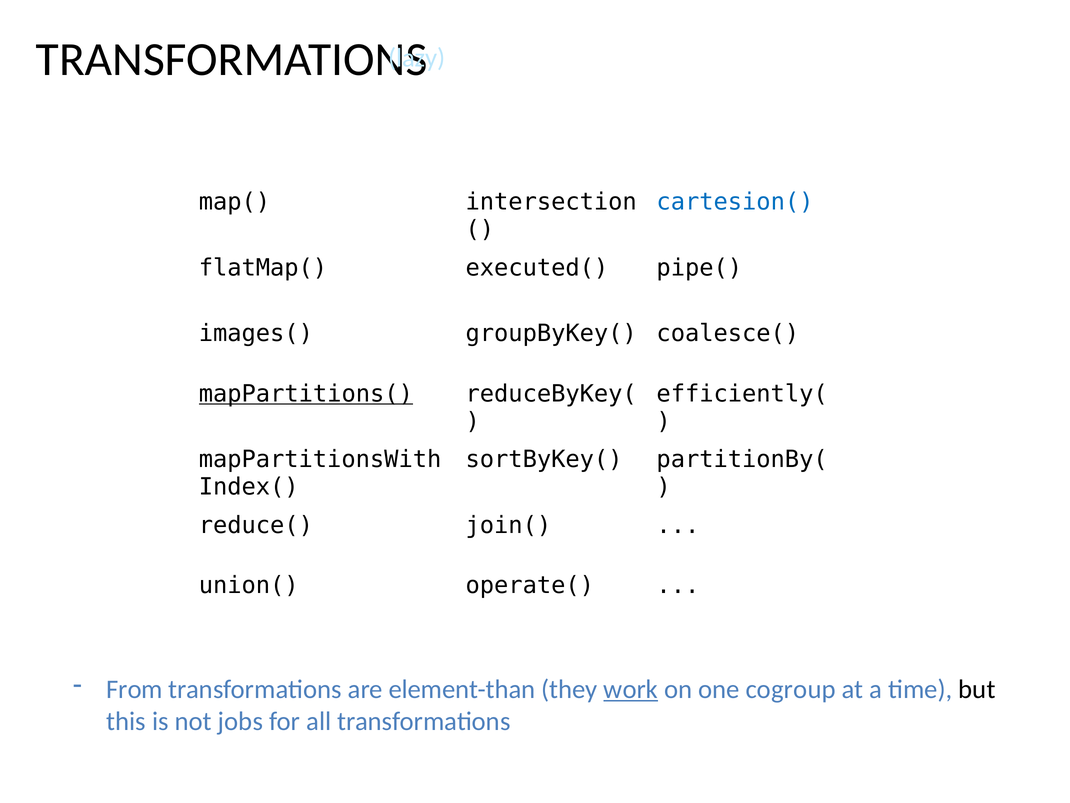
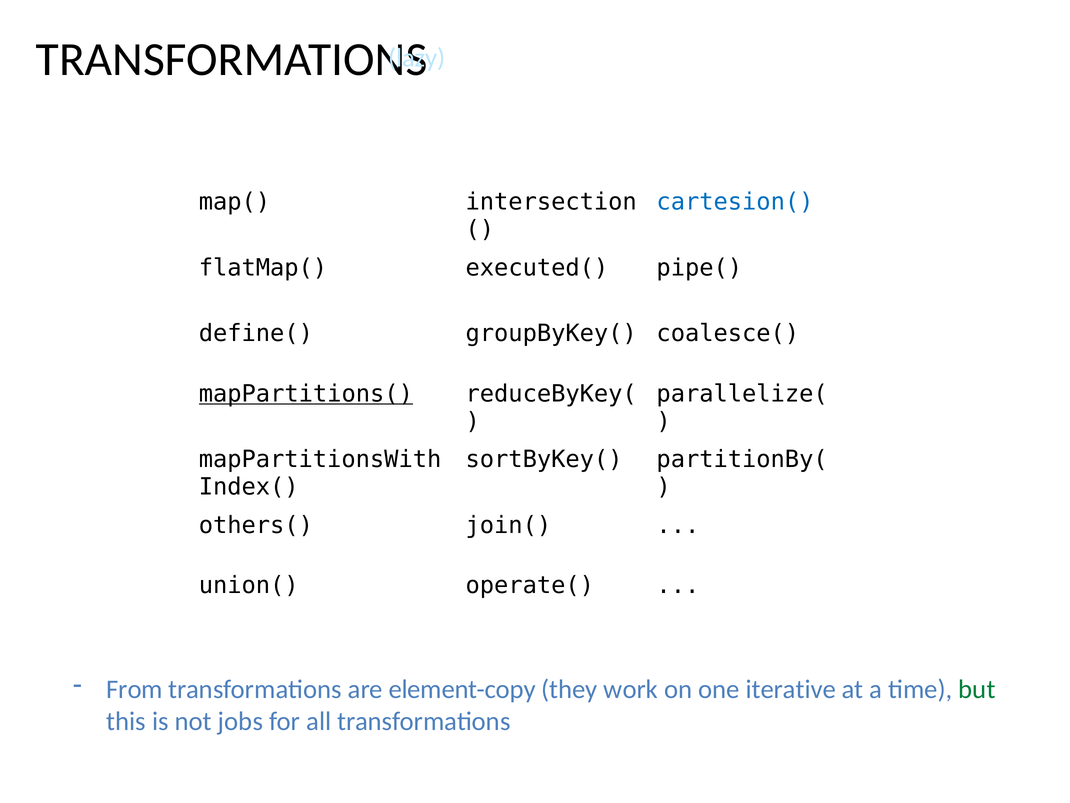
images(: images( -> define( (256, 333)
efficiently(: efficiently( -> parallelize( (742, 394)
reduce(: reduce( -> others( (256, 525)
element-than: element-than -> element-copy (462, 689)
work underline: present -> none (631, 689)
cogroup: cogroup -> iterative (791, 689)
but colour: black -> green (977, 689)
